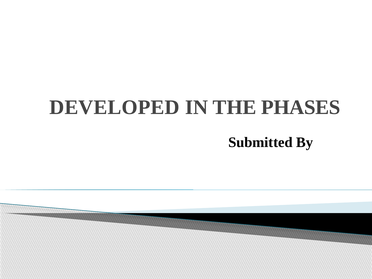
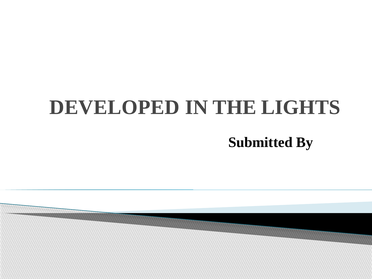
PHASES: PHASES -> LIGHTS (301, 107)
